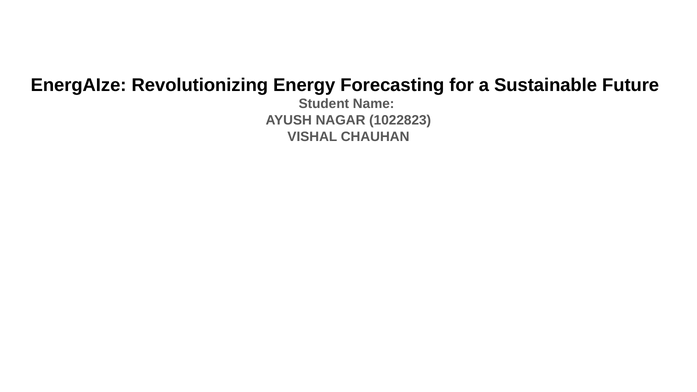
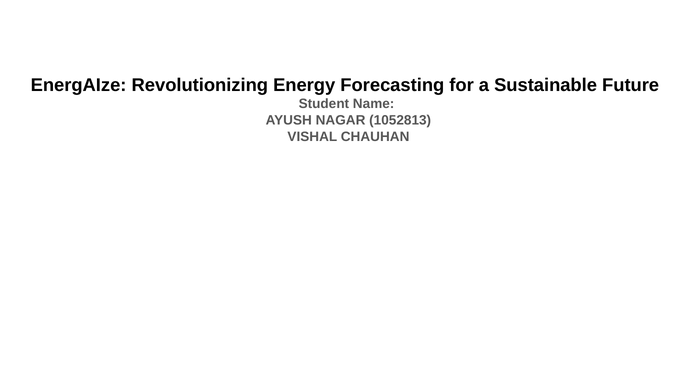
1022823: 1022823 -> 1052813 (400, 120)
